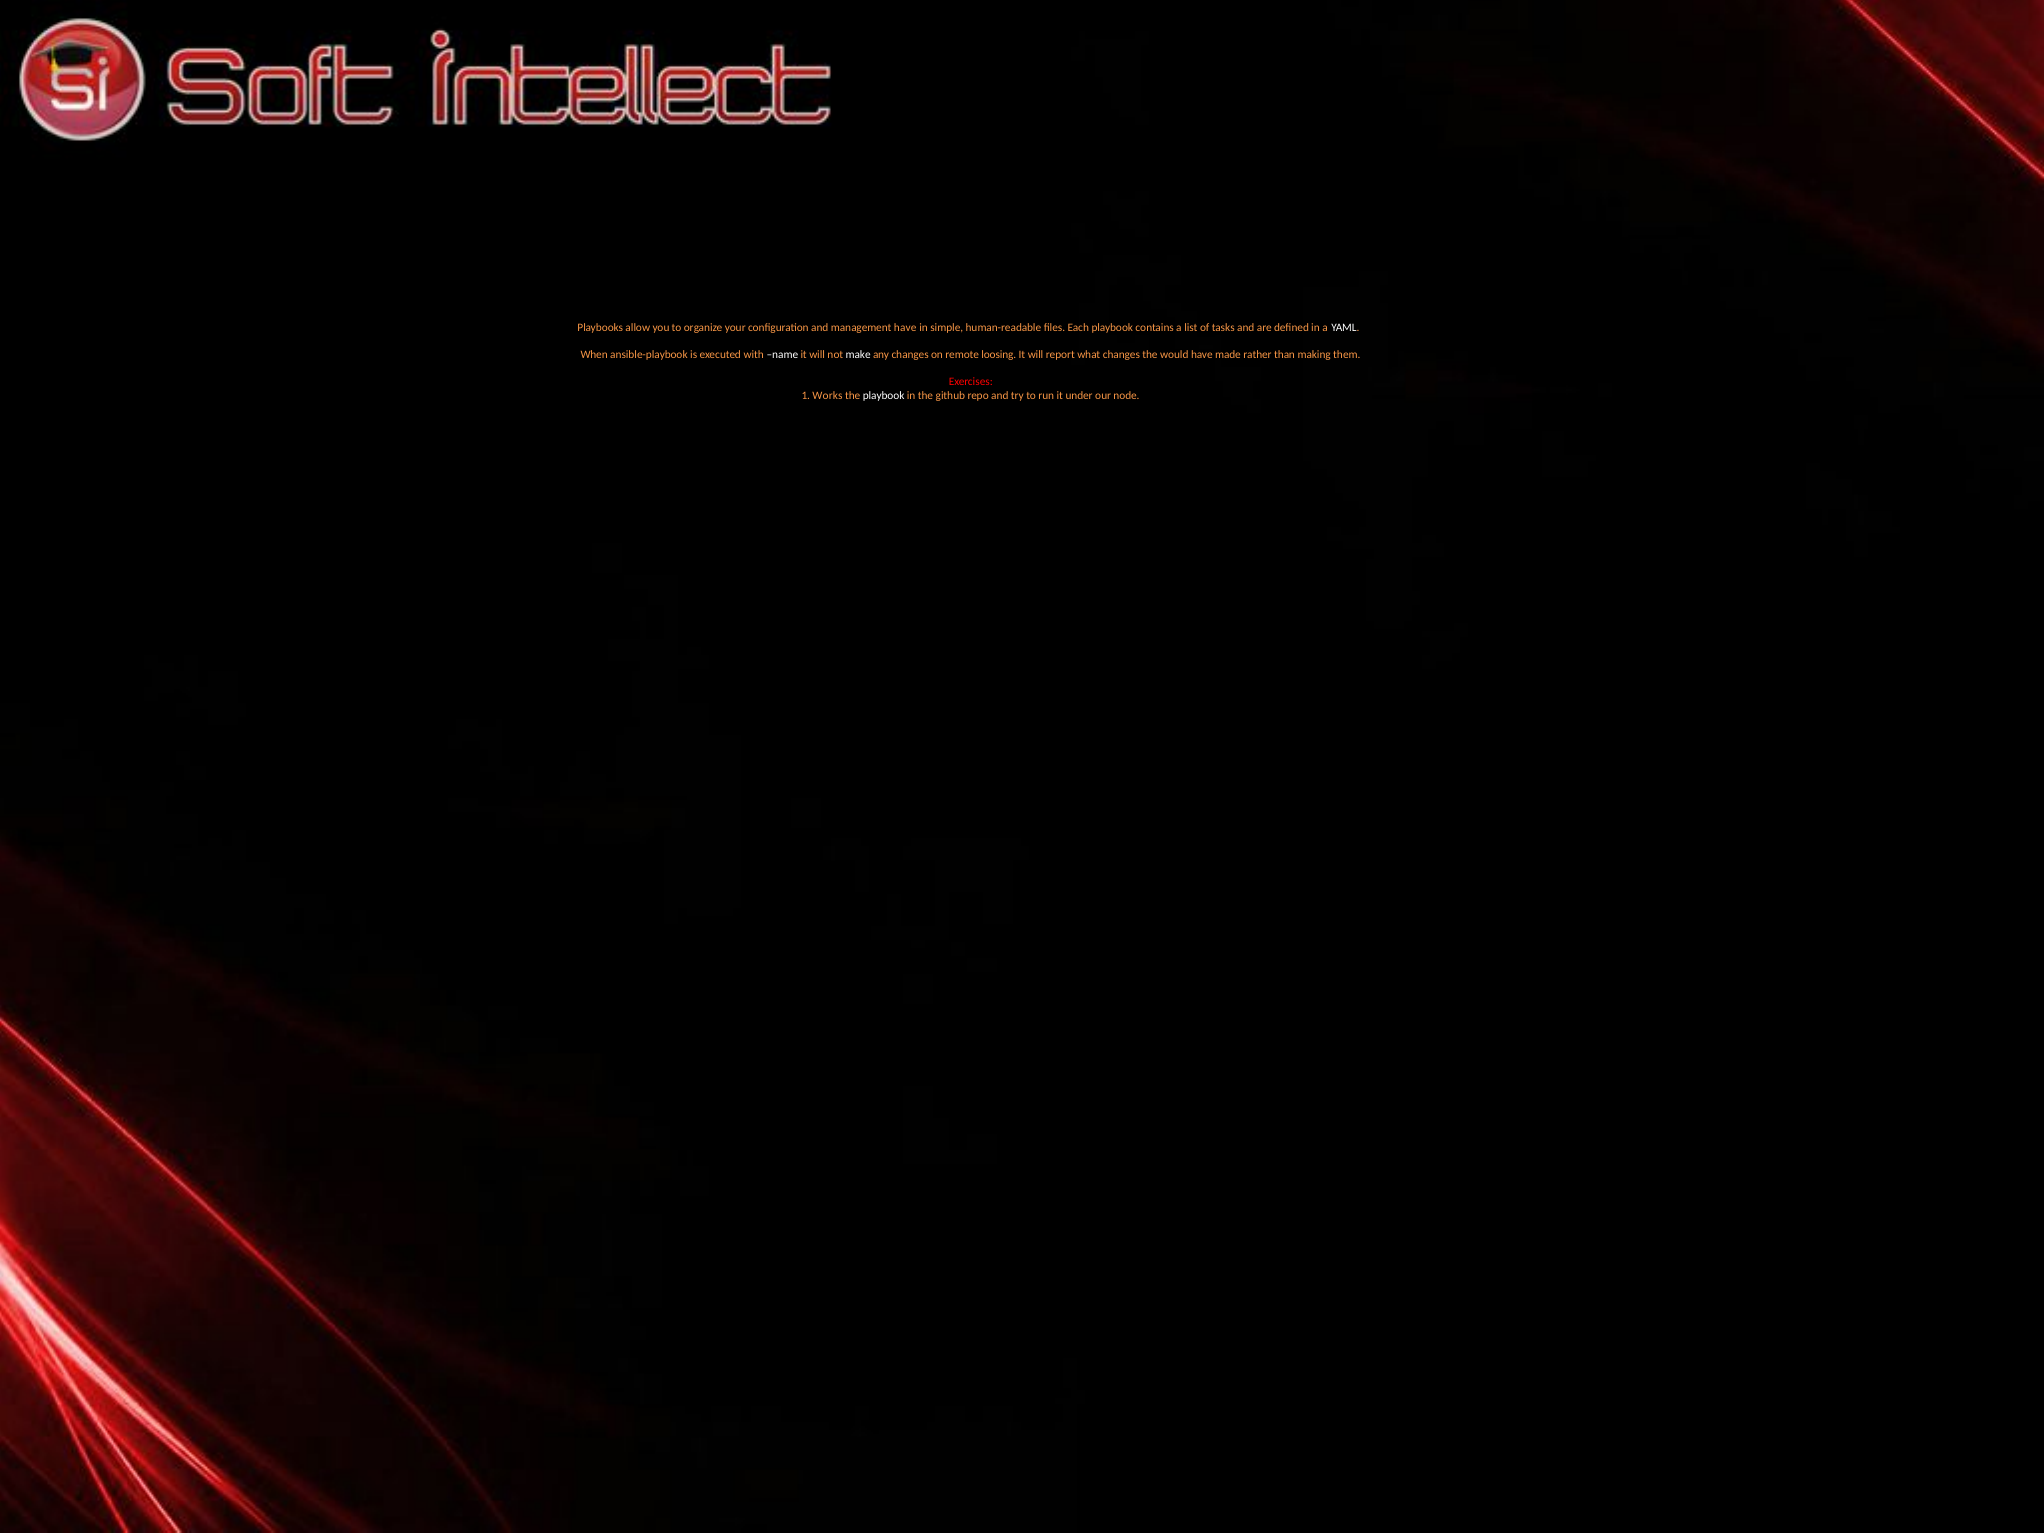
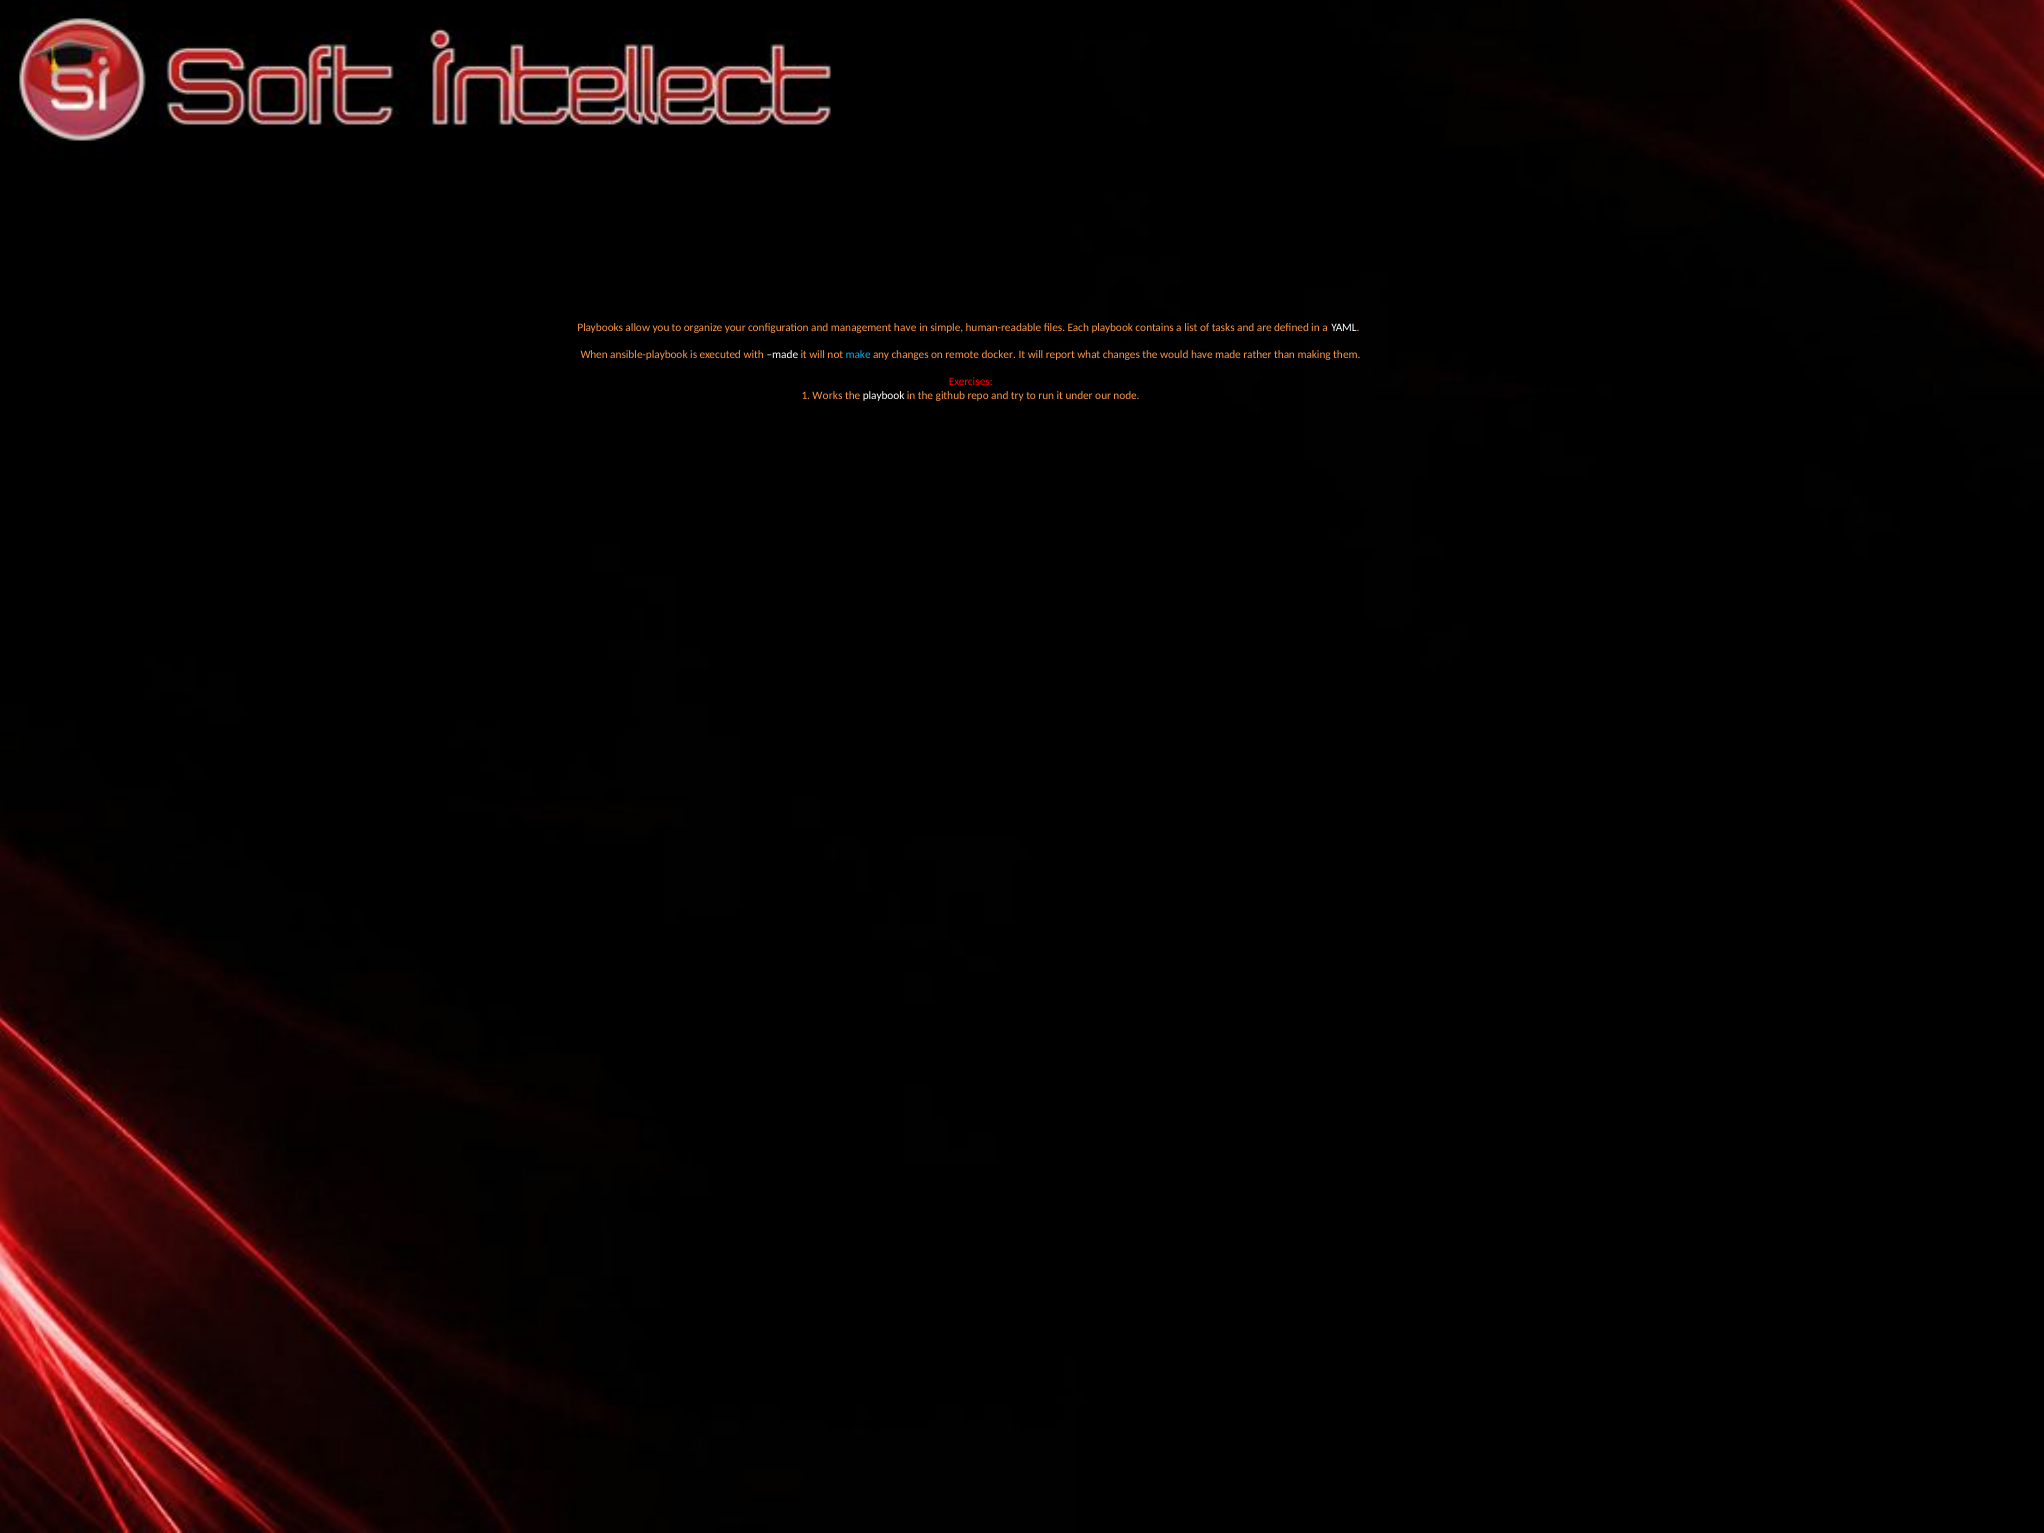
with name: name -> made (782, 355)
make colour: white -> light blue (858, 355)
loosing: loosing -> docker (999, 355)
